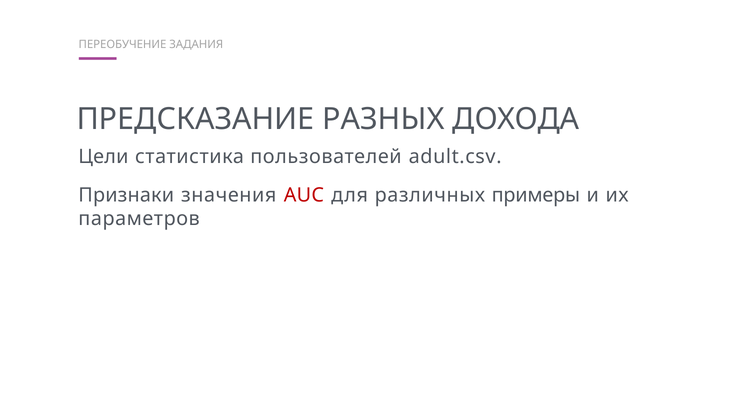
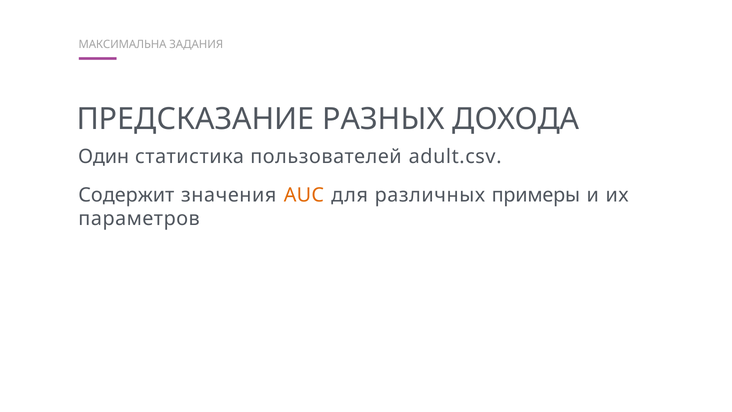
ПЕРЕОБУЧЕНИЕ: ПЕРЕОБУЧЕНИЕ -> МАКСИМАЛЬНА (123, 44)
Цели: Цели -> Один (104, 157)
Признаки: Признаки -> Содержит (126, 195)
AUC colour: red -> orange (304, 195)
